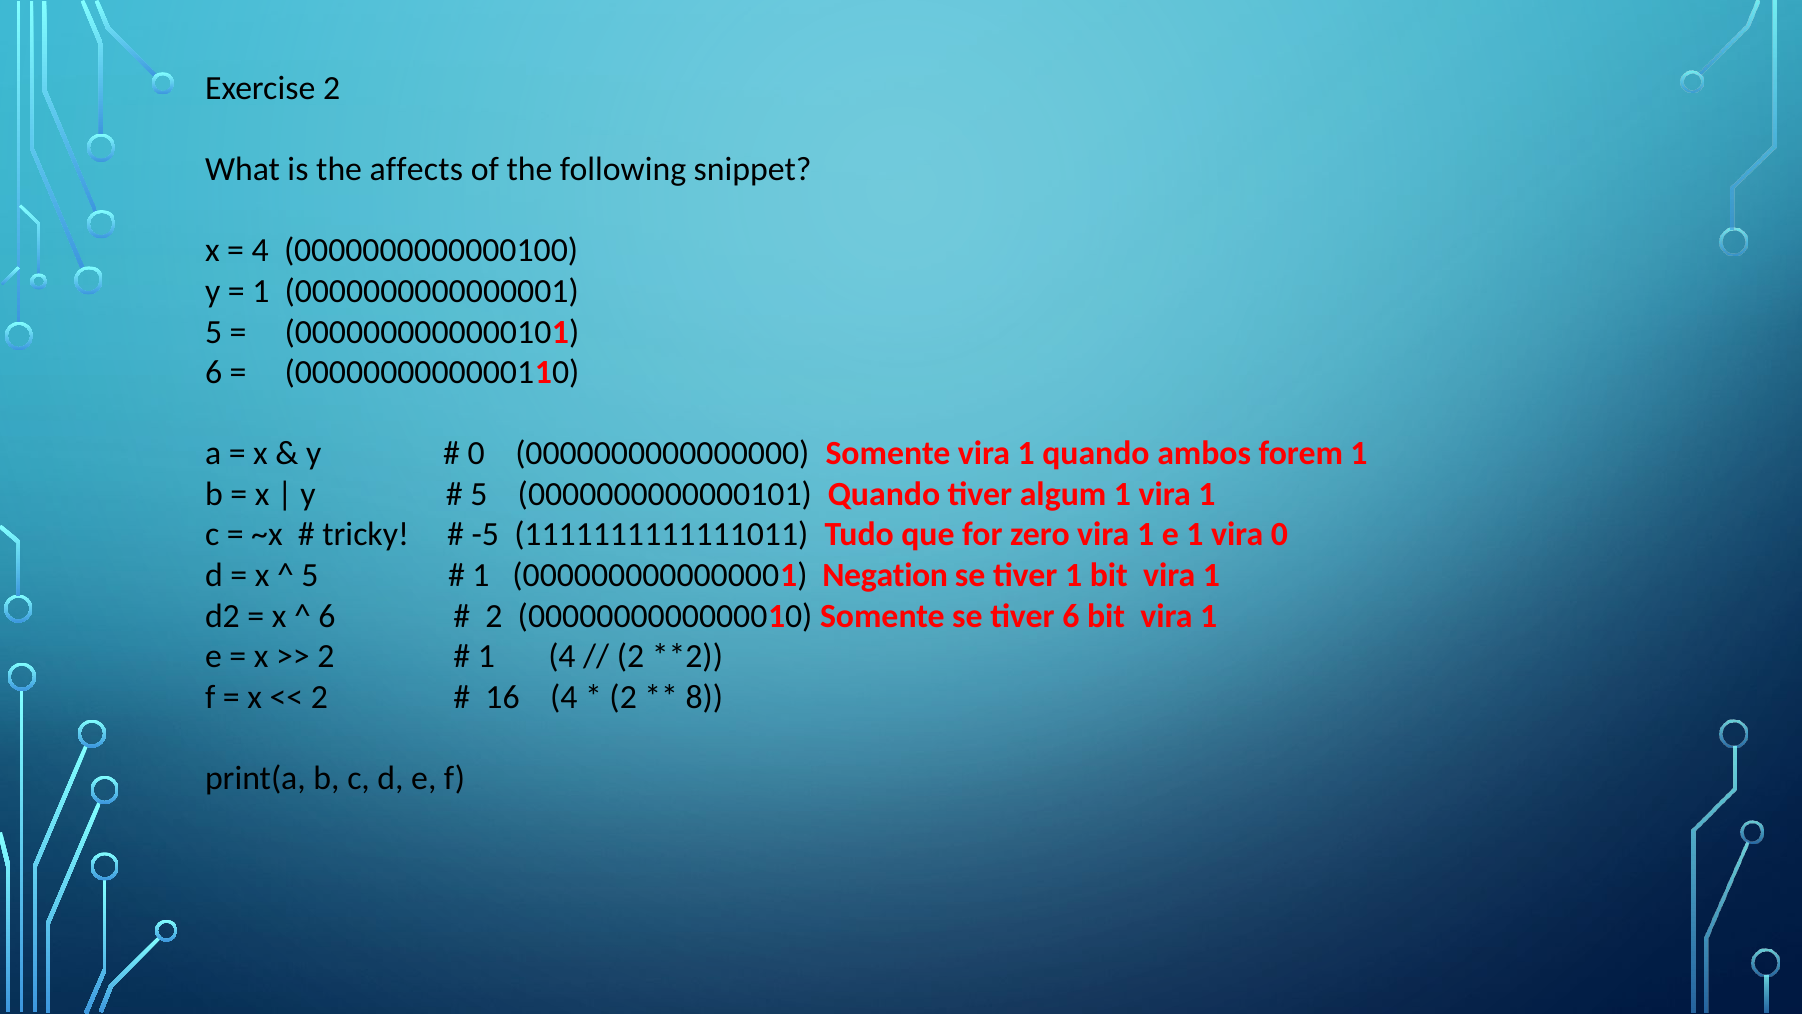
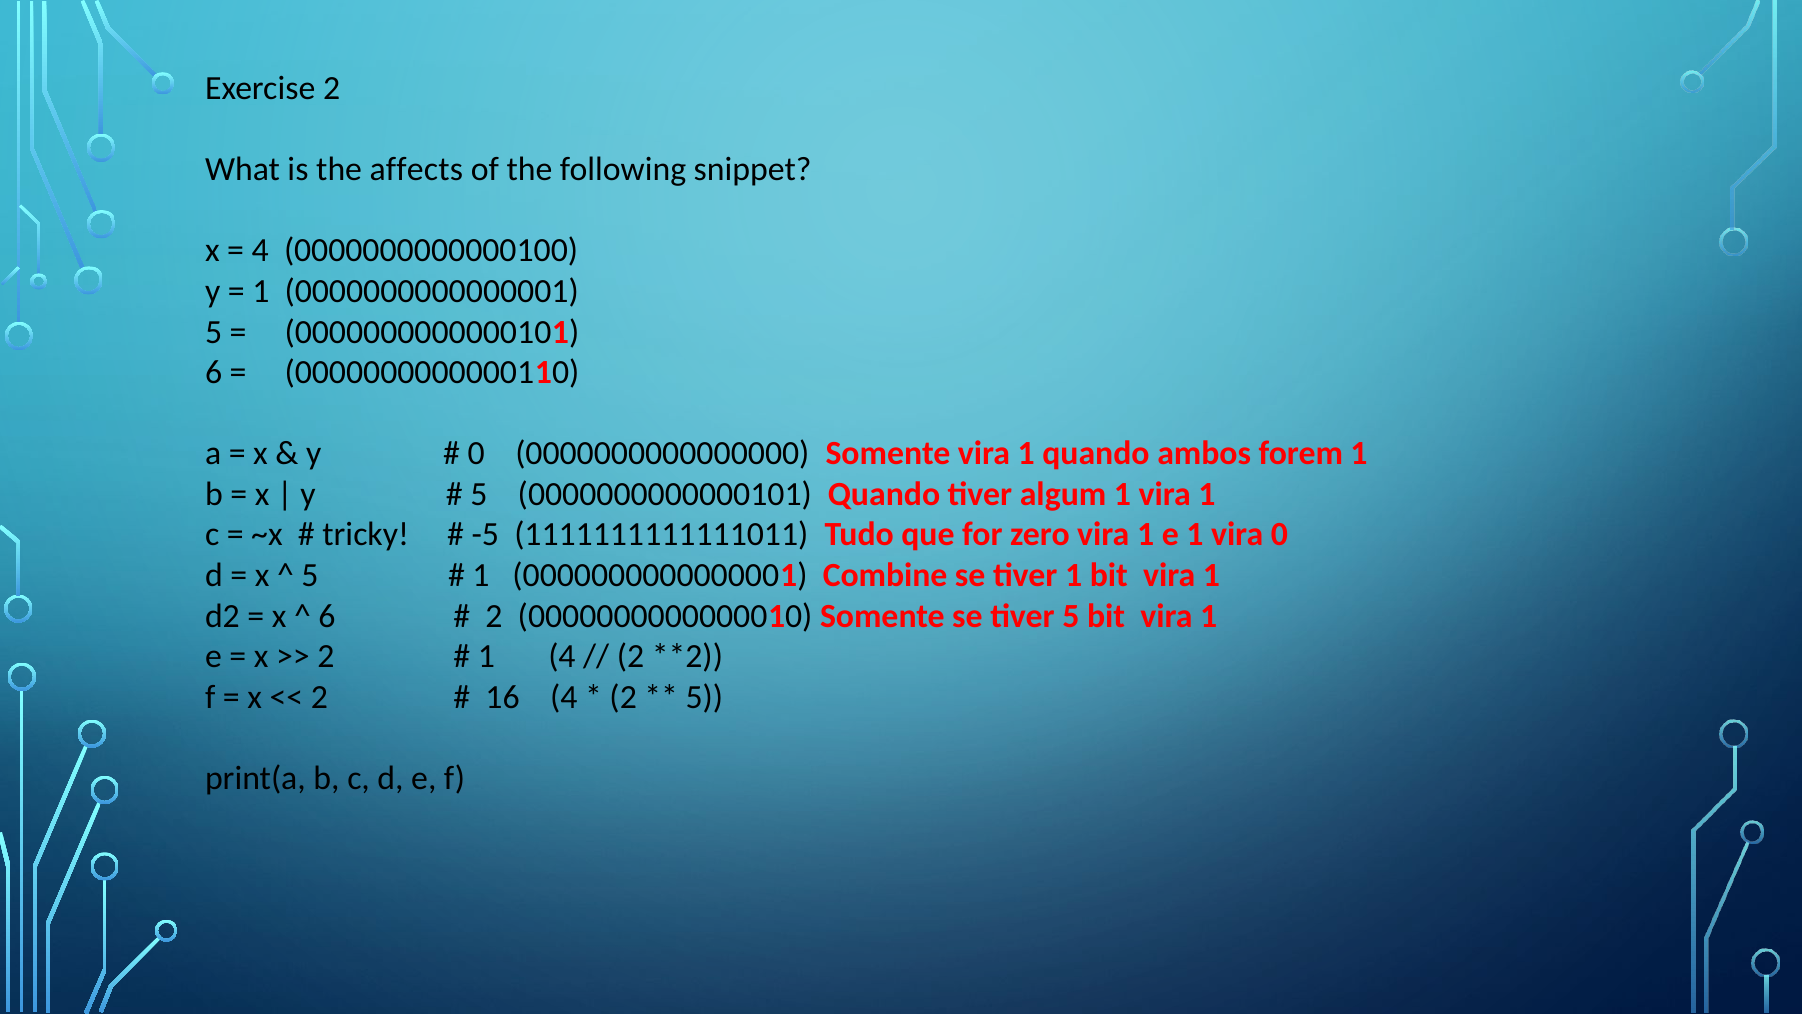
Negation: Negation -> Combine (885, 575)
tiver 6: 6 -> 5 (1071, 616)
8: 8 -> 5 (704, 697)
